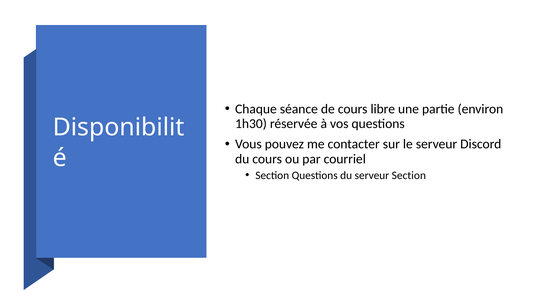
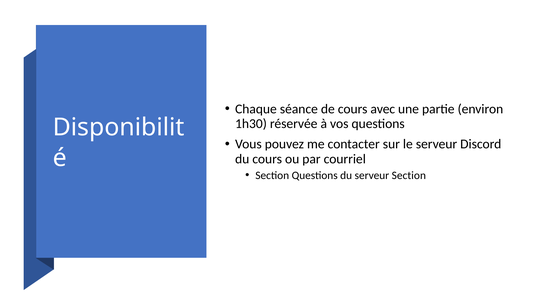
libre: libre -> avec (383, 109)
